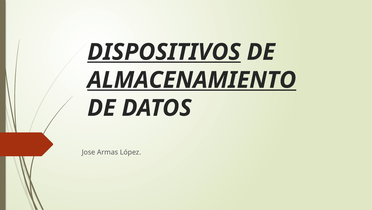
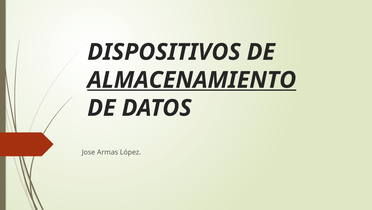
DISPOSITIVOS underline: present -> none (164, 52)
